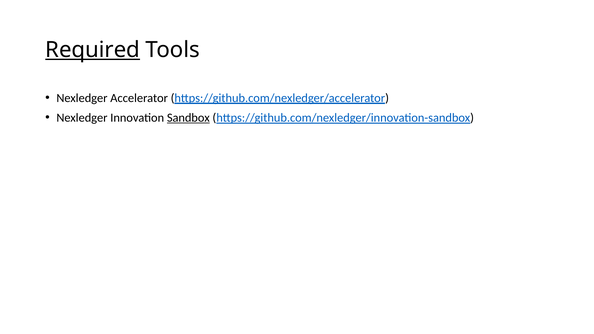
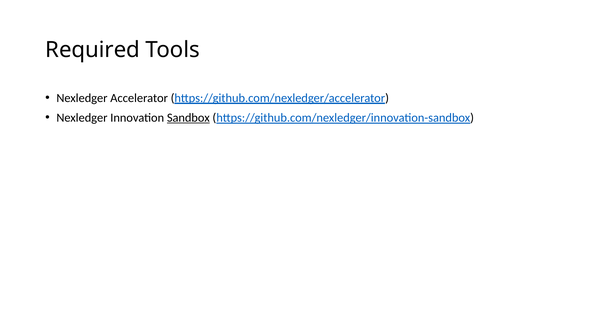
Required underline: present -> none (93, 50)
